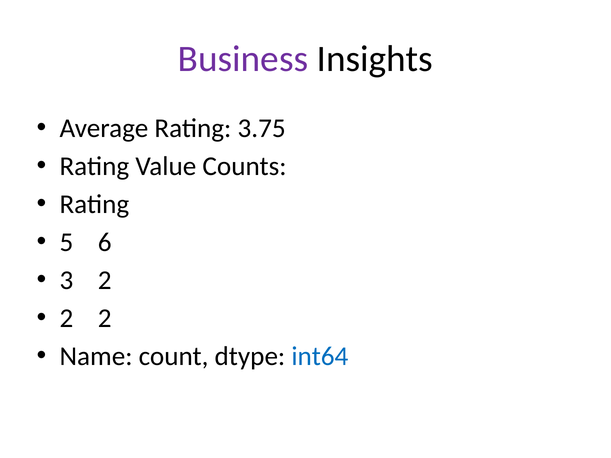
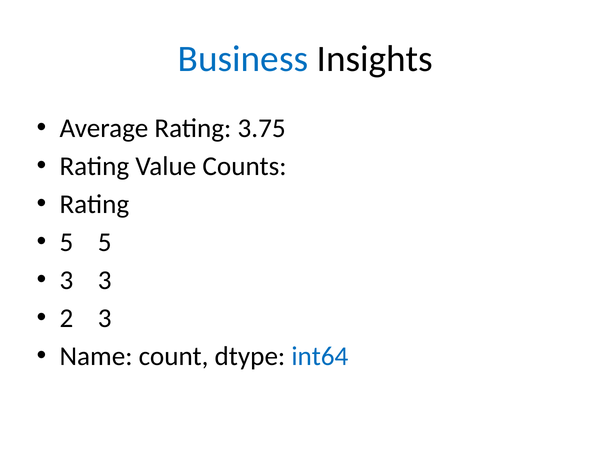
Business colour: purple -> blue (243, 59)
5 6: 6 -> 5 (105, 242)
3 2: 2 -> 3 (105, 280)
2 2: 2 -> 3 (105, 318)
